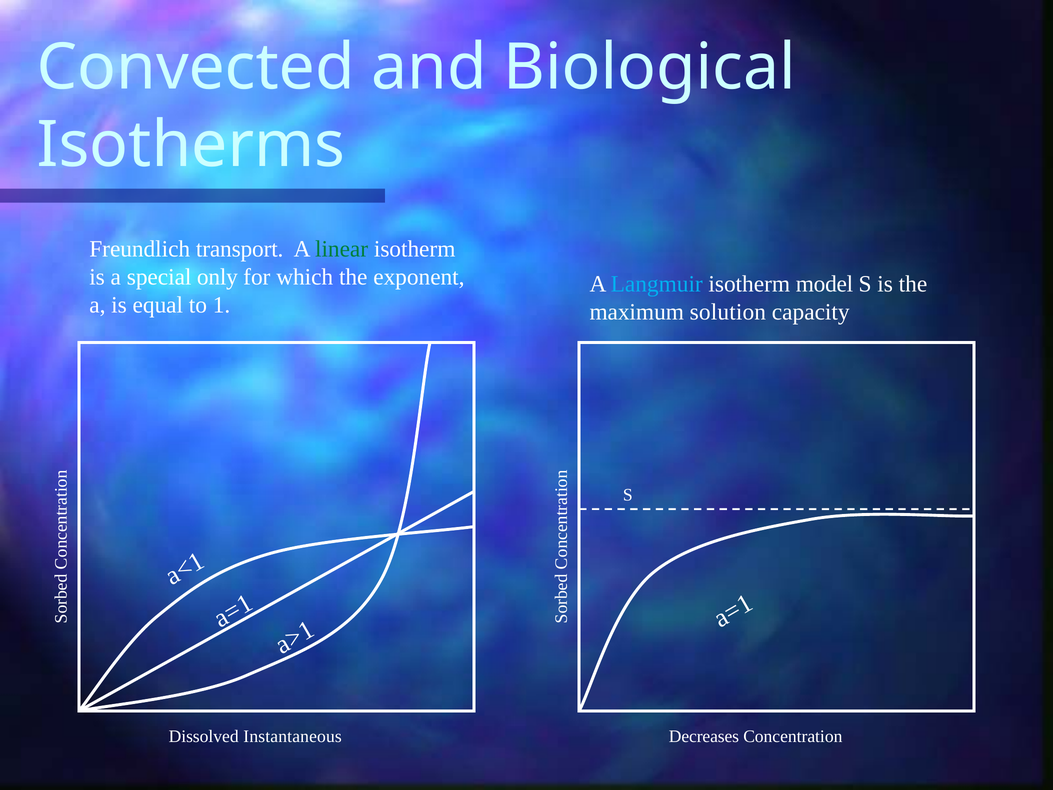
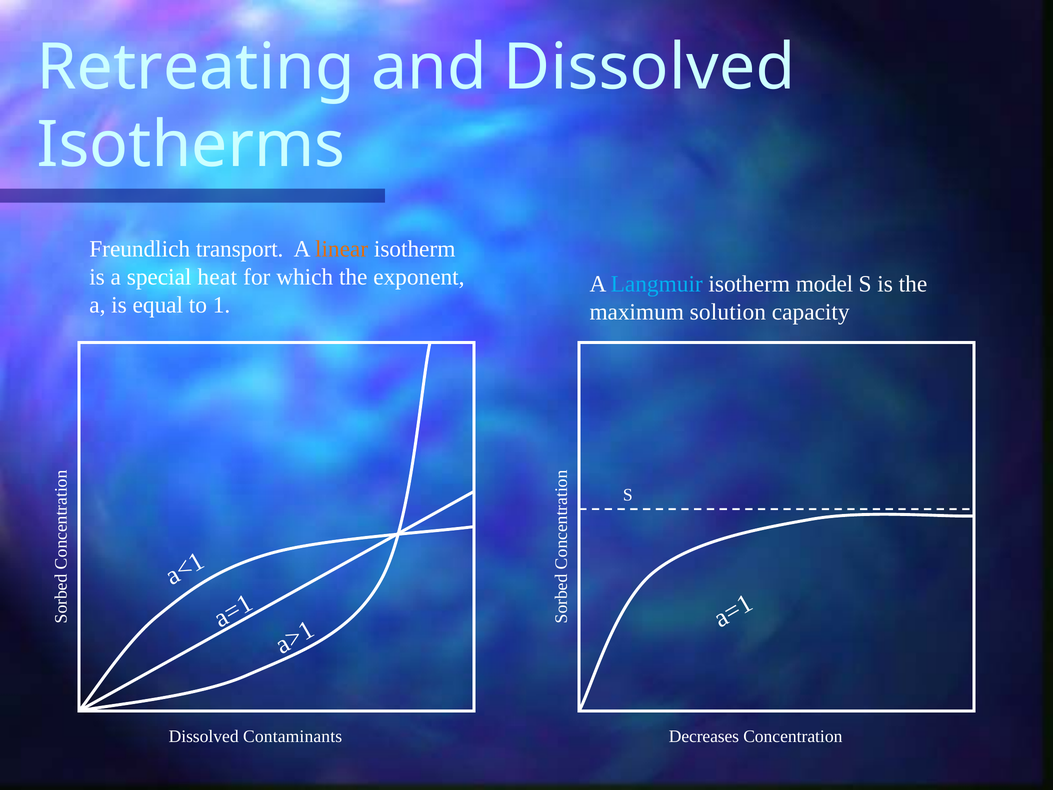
Convected: Convected -> Retreating (196, 68)
and Biological: Biological -> Dissolved (649, 68)
linear colour: green -> orange (342, 249)
only: only -> heat (217, 277)
Instantaneous: Instantaneous -> Contaminants (293, 736)
